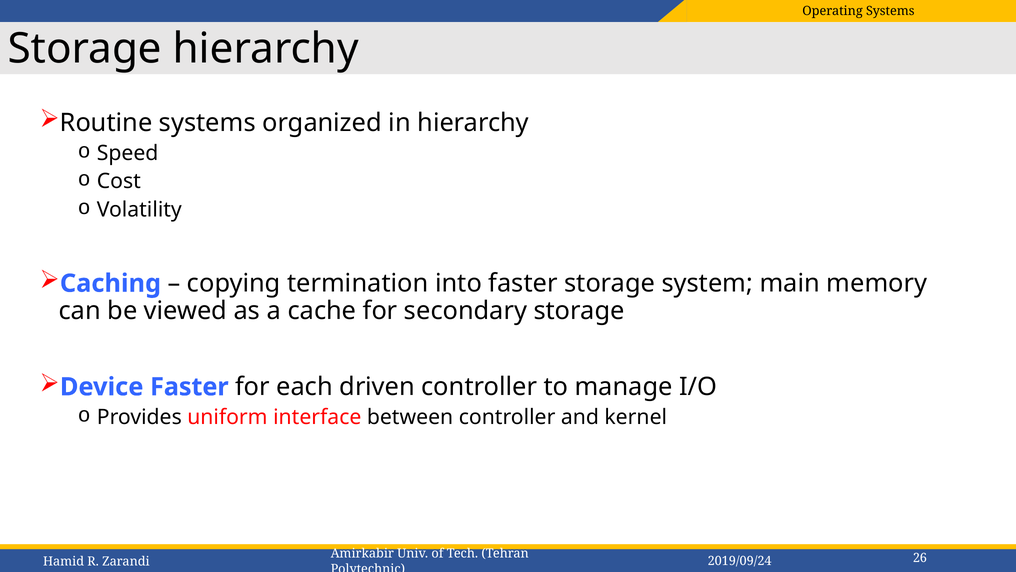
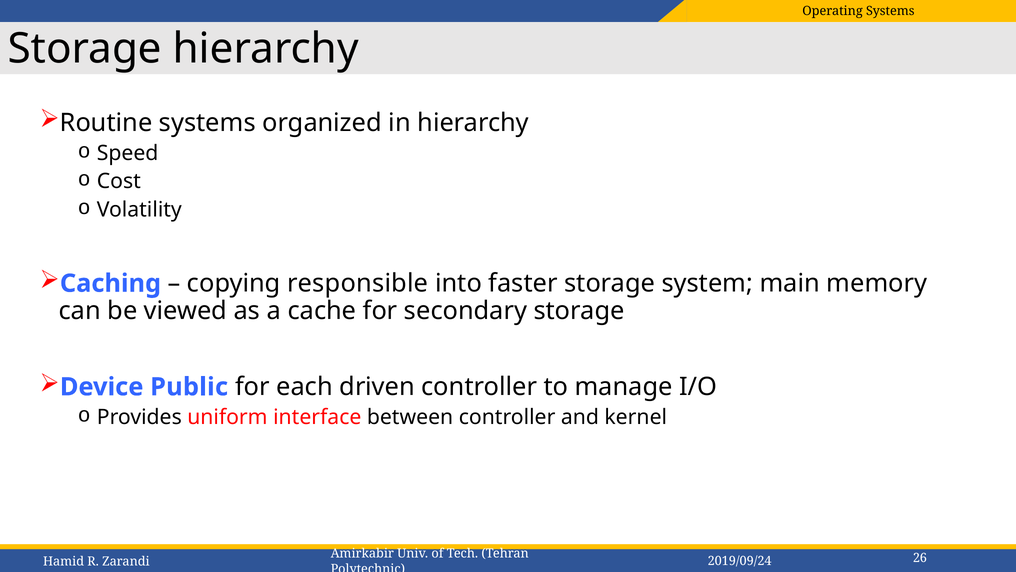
termination: termination -> responsible (358, 283)
Device Faster: Faster -> Public (189, 387)
